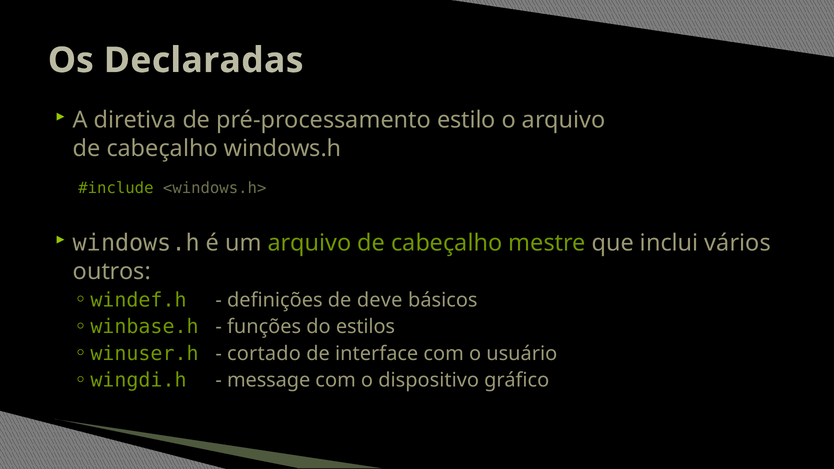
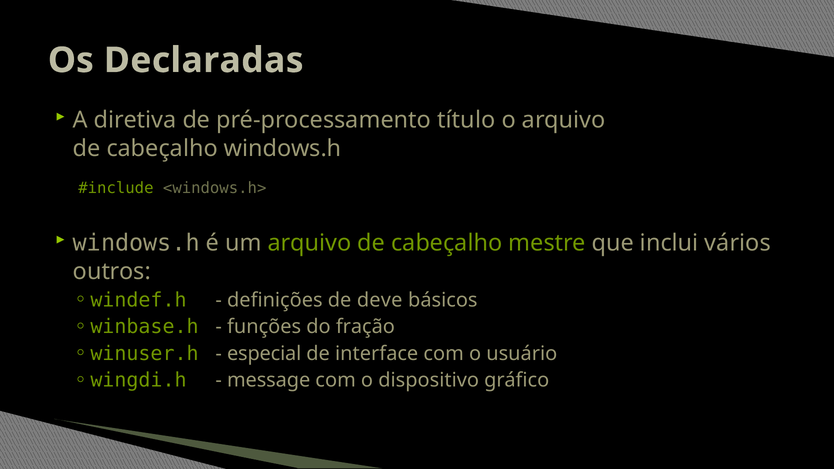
estilo: estilo -> título (466, 120)
estilos: estilos -> fração (365, 327)
cortado: cortado -> especial (264, 354)
